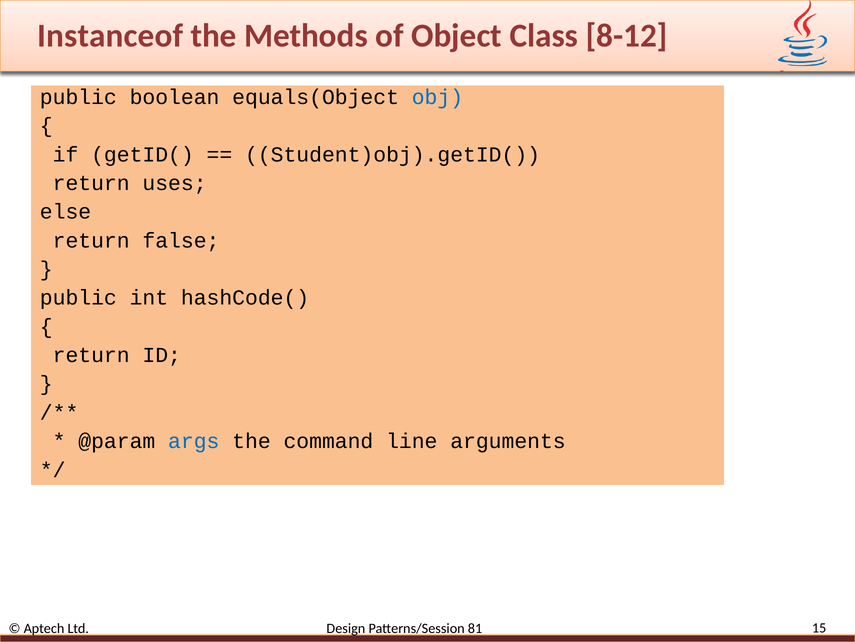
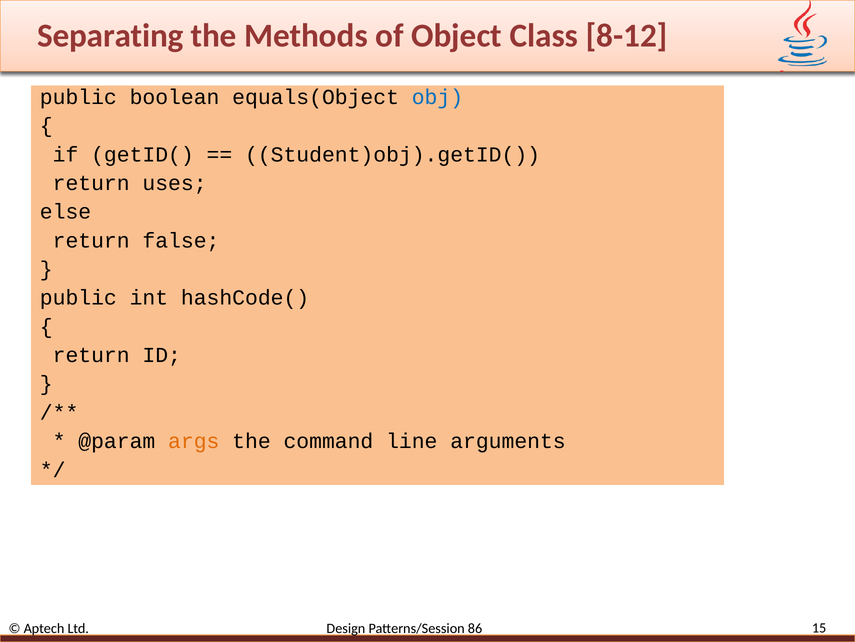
Instanceof: Instanceof -> Separating (110, 36)
args colour: blue -> orange (194, 441)
81: 81 -> 86 (475, 628)
